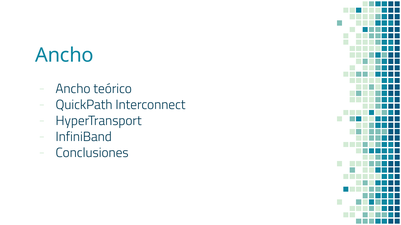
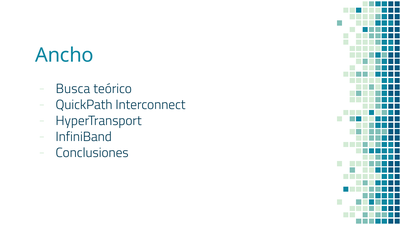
Ancho: Ancho -> Busca (73, 89)
